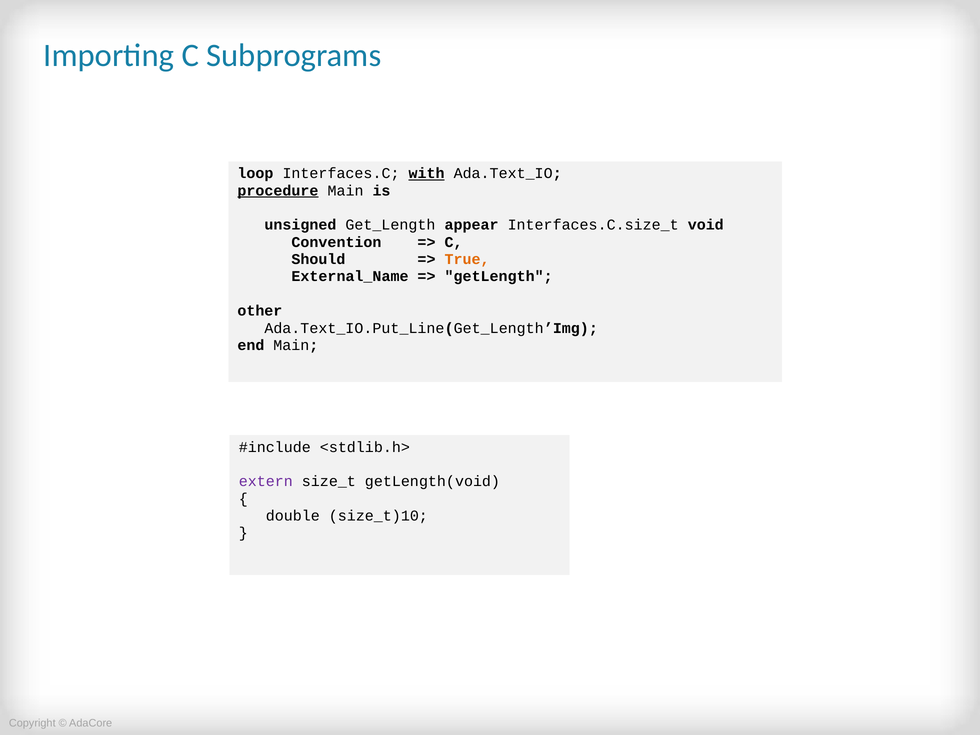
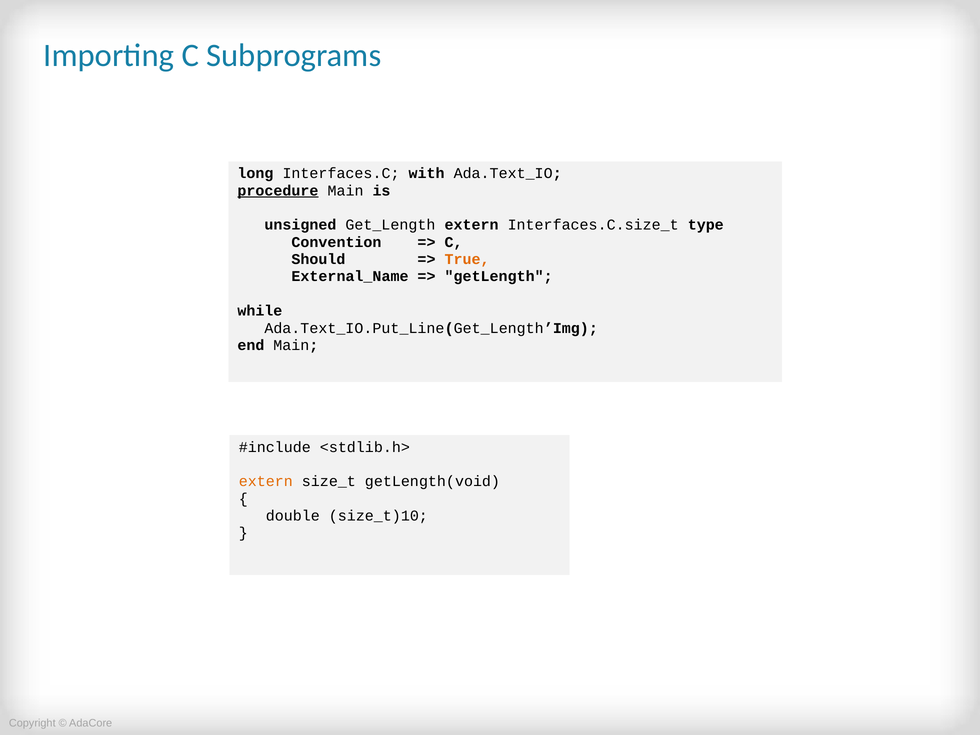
loop: loop -> long (255, 174)
with underline: present -> none (427, 174)
appear: appear -> extern (472, 225)
void: void -> type (706, 225)
other: other -> while (260, 311)
extern colour: purple -> orange (266, 481)
